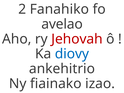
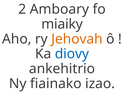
Fanahiko: Fanahiko -> Amboary (59, 9)
avelao: avelao -> miaiky (62, 24)
Jehovah colour: red -> orange (77, 39)
